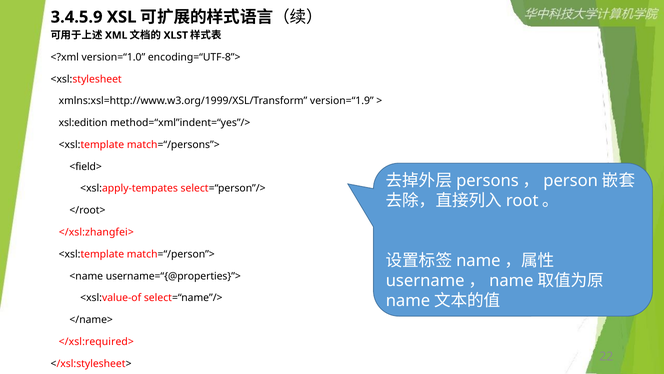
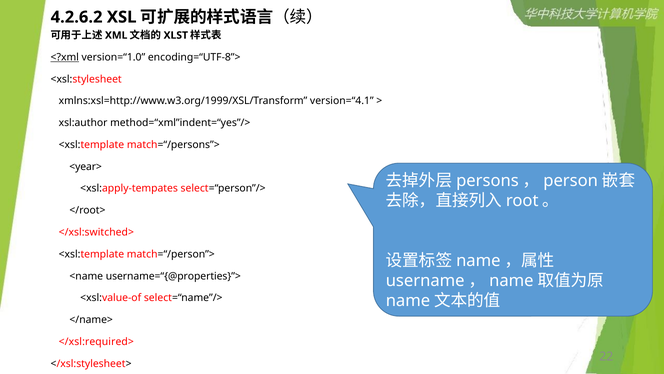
3.4.5.9: 3.4.5.9 -> 4.2.6.2 (77, 17)
<?xml underline: none -> present (65, 57)
version=“1.9: version=“1.9 -> version=“4.1 (342, 101)
xsl:edition: xsl:edition -> xsl:author (83, 123)
<field>: <field> -> <year> (86, 166)
</xsl:zhangfei>: </xsl:zhangfei> -> </xsl:switched> (96, 232)
